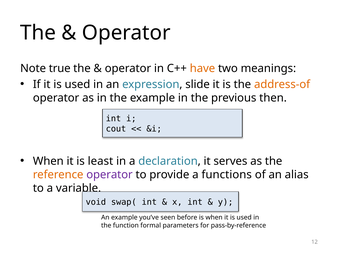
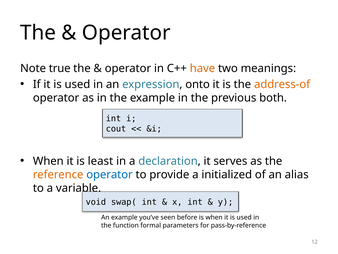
slide: slide -> onto (198, 84)
then: then -> both (273, 98)
operator colour: purple -> blue (110, 174)
functions: functions -> initialized (227, 174)
